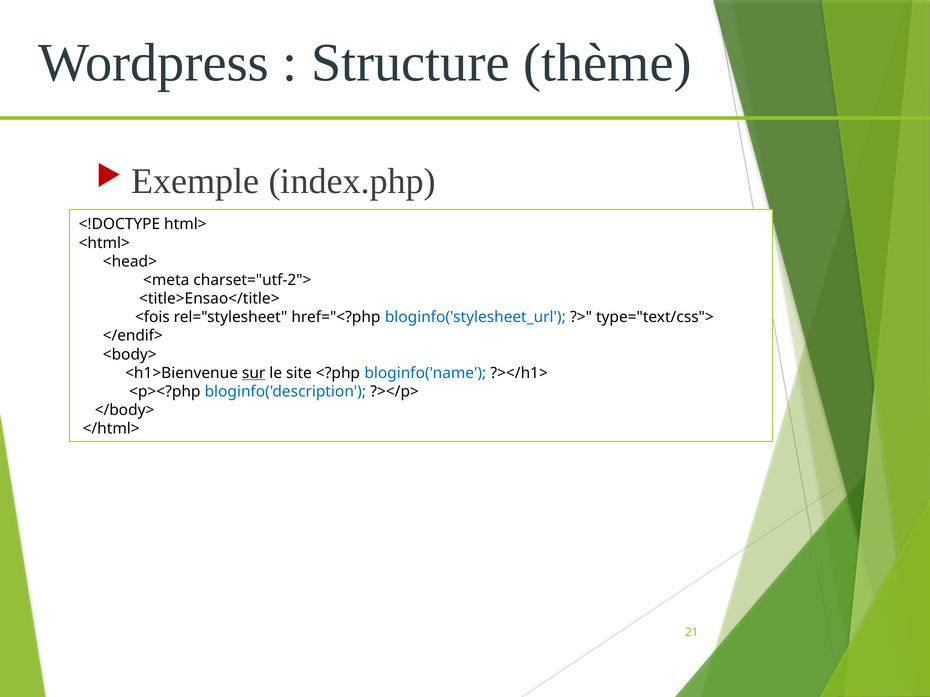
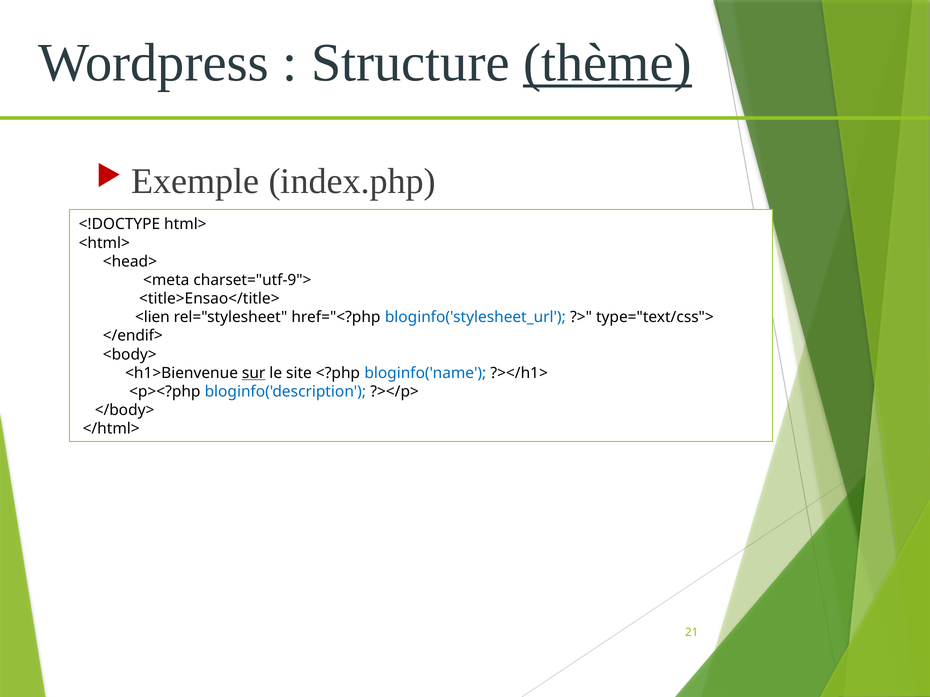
thème underline: none -> present (607, 63)
charset="utf-2">: charset="utf-2"> -> charset="utf-9"> (252, 280)
<fois: <fois -> <lien (152, 318)
